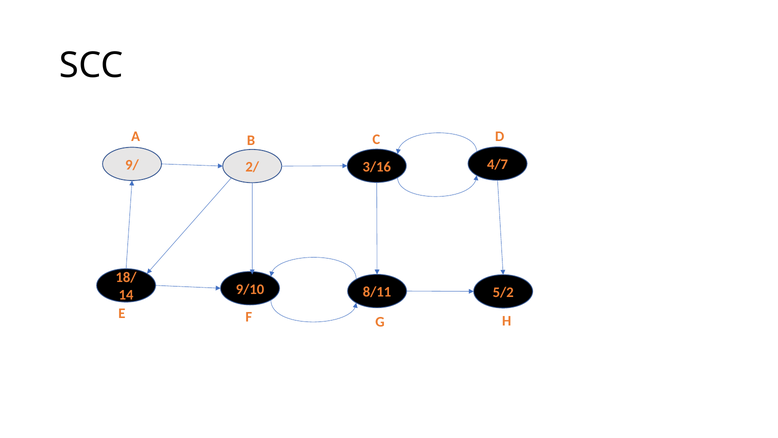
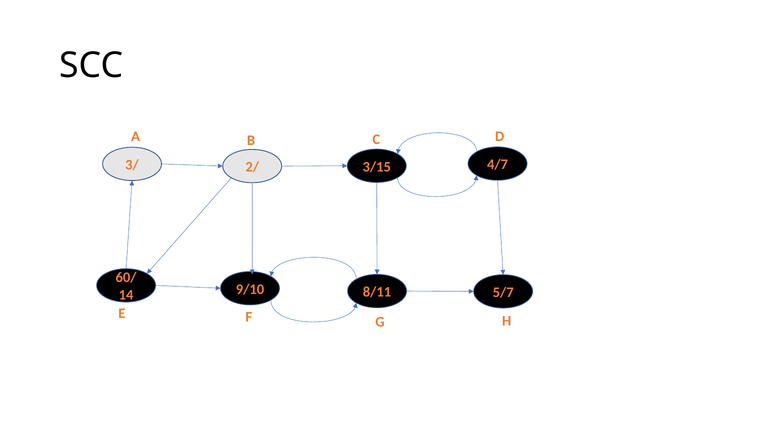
9/: 9/ -> 3/ (132, 165)
3/16: 3/16 -> 3/15 (377, 167)
18/: 18/ -> 60/ (126, 277)
5/2: 5/2 -> 5/7 (503, 292)
